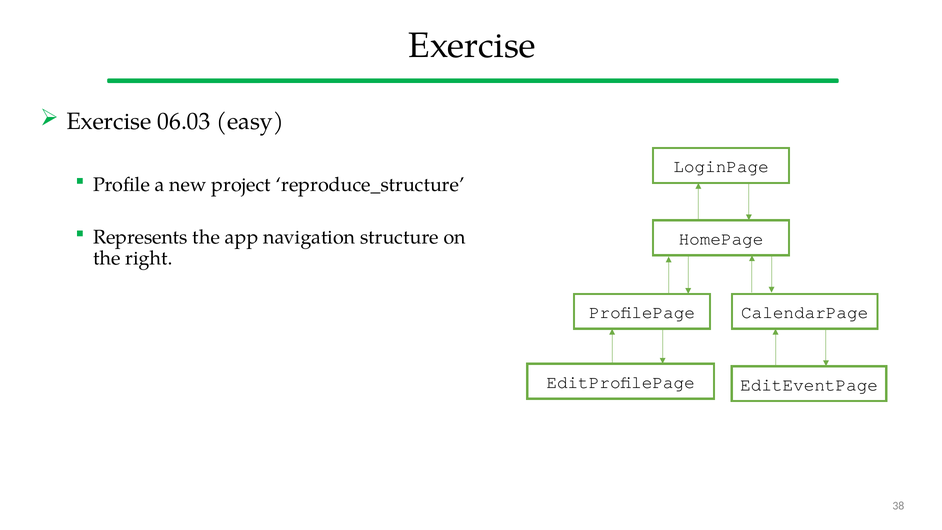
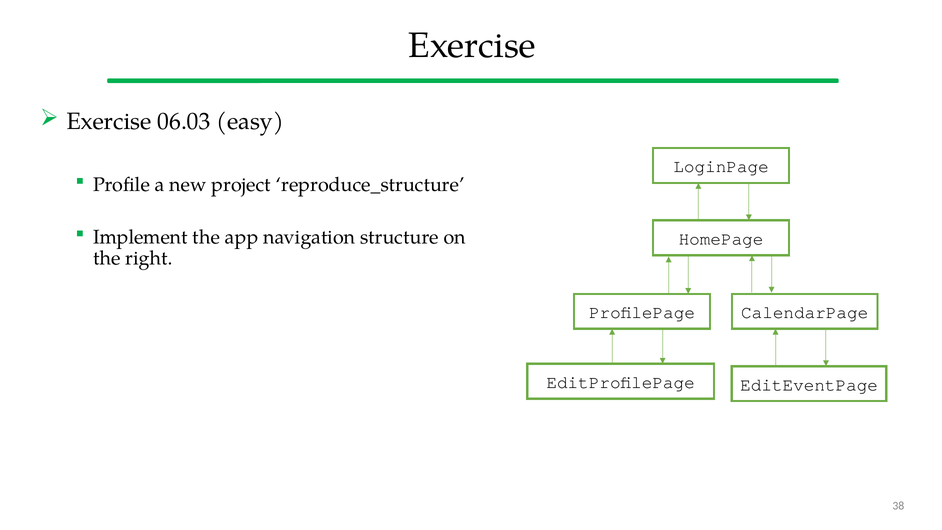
Represents: Represents -> Implement (140, 237)
